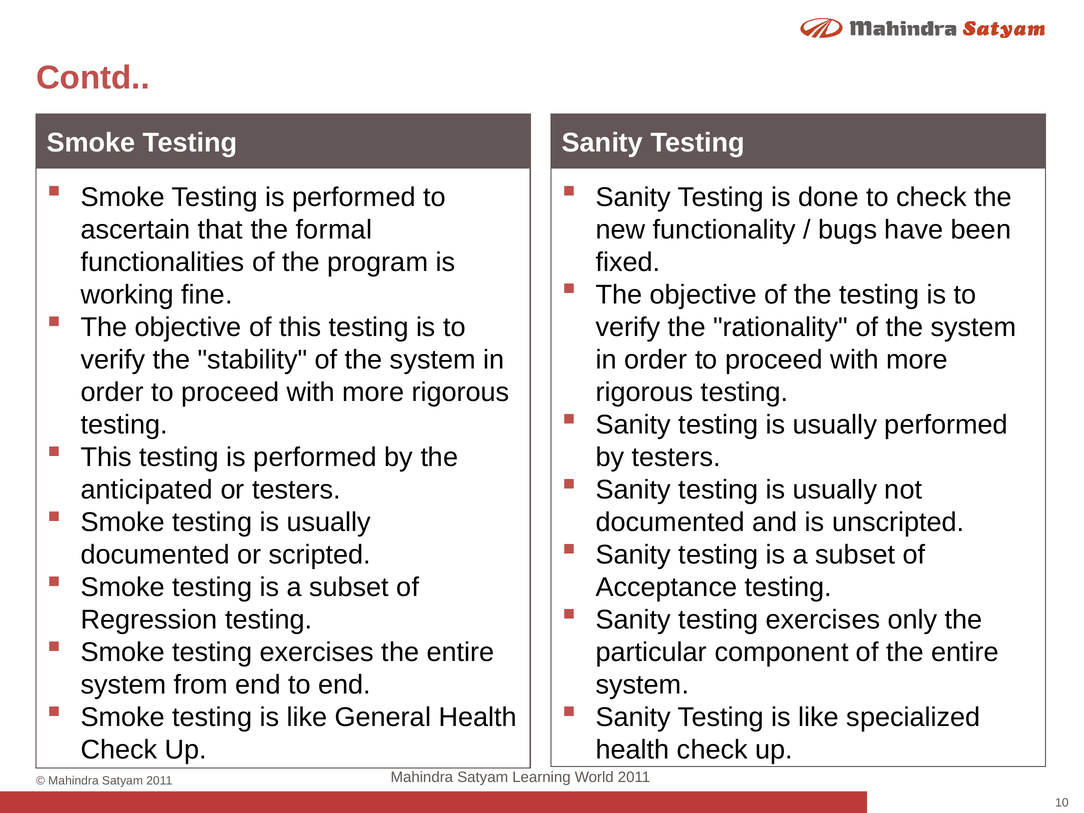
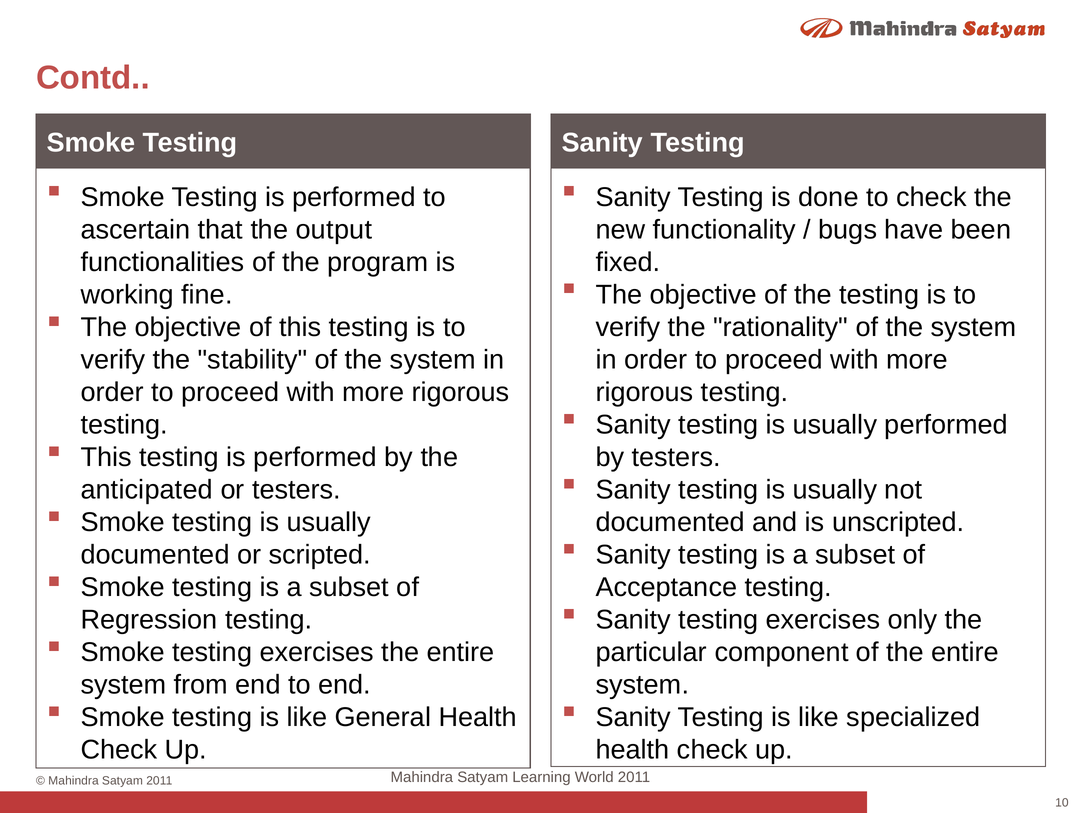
formal: formal -> output (334, 230)
